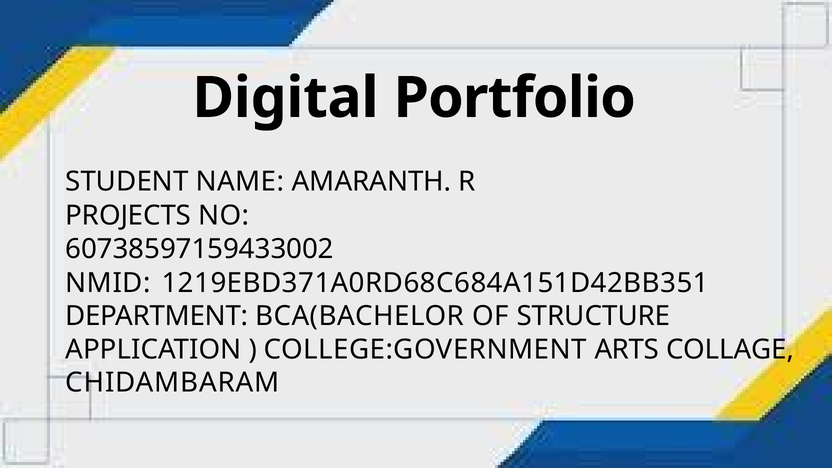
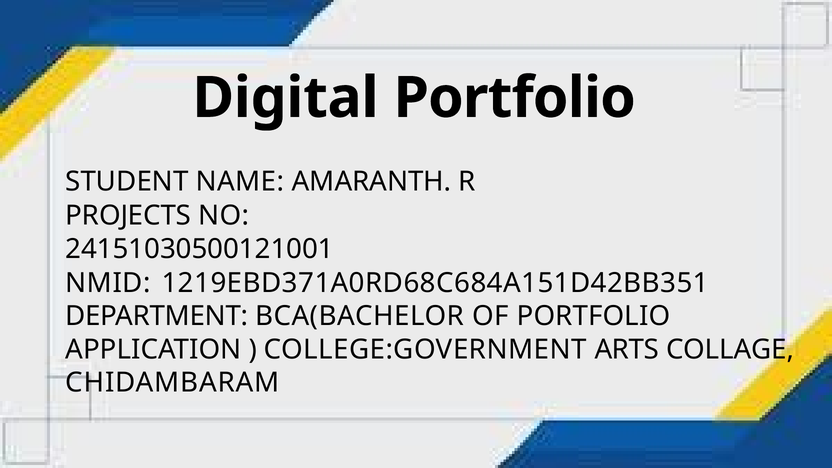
60738597159433002: 60738597159433002 -> 24151030500121001 (200, 249)
OF STRUCTURE: STRUCTURE -> PORTFOLIO (593, 316)
